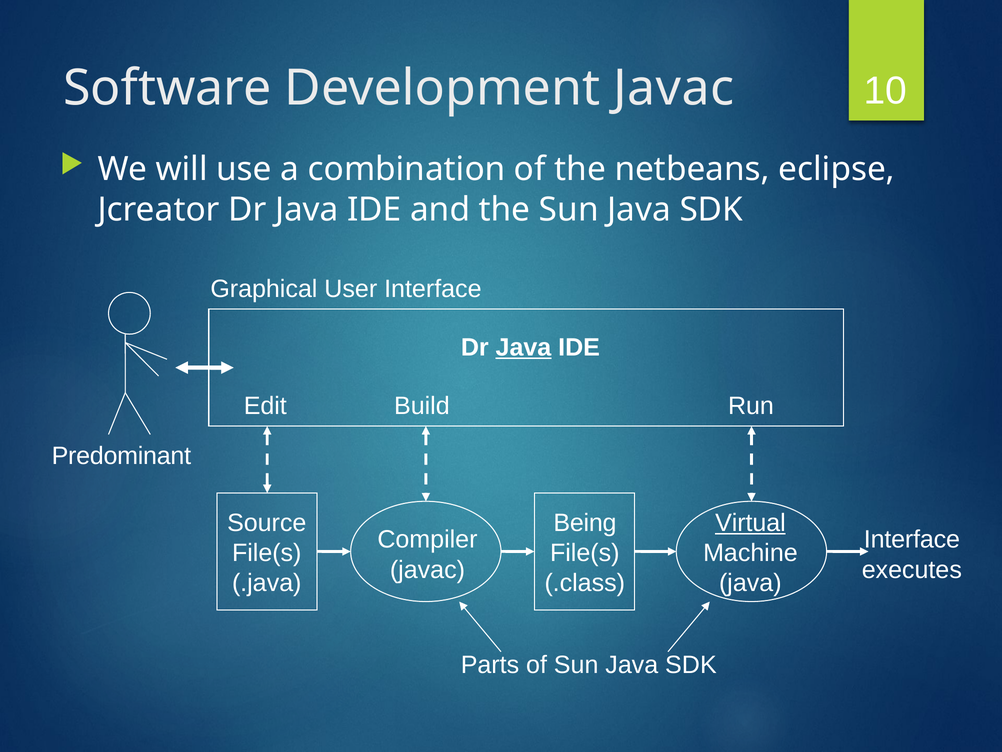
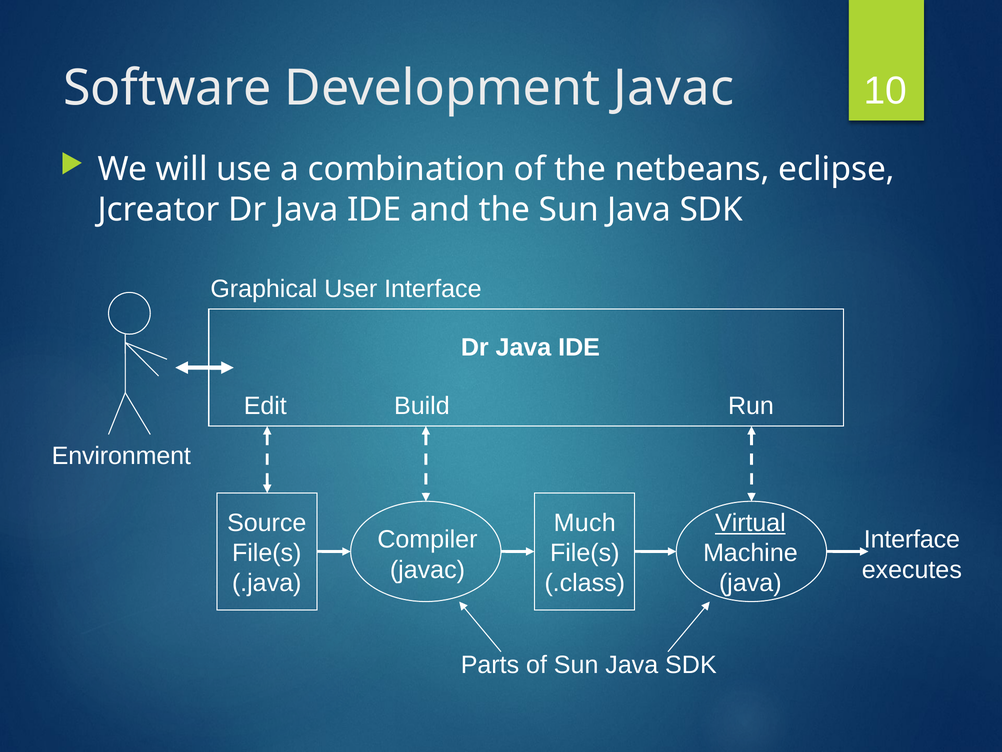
Java underline: present -> none (523, 347)
Predominant: Predominant -> Environment (121, 456)
Being: Being -> Much (585, 523)
